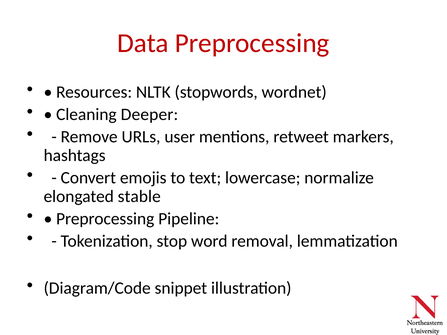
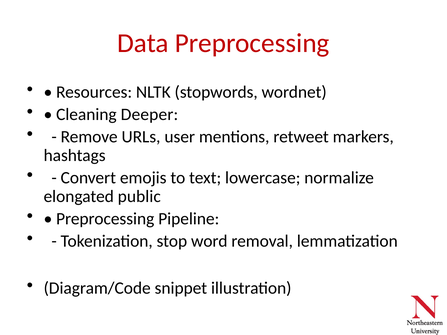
stable: stable -> public (139, 197)
